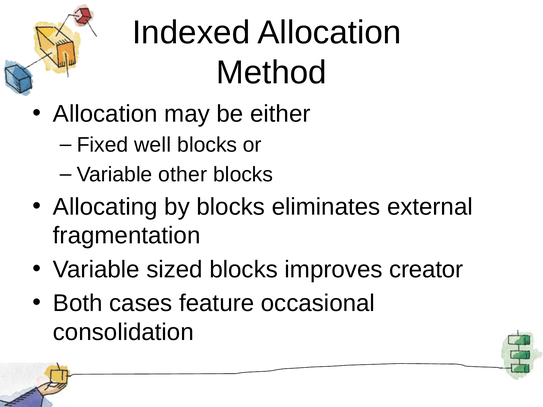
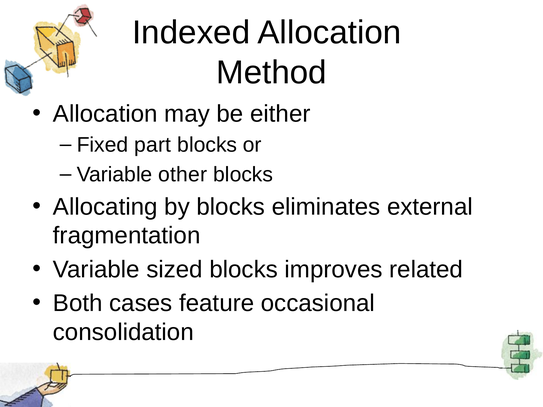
well: well -> part (153, 145)
creator: creator -> related (426, 270)
